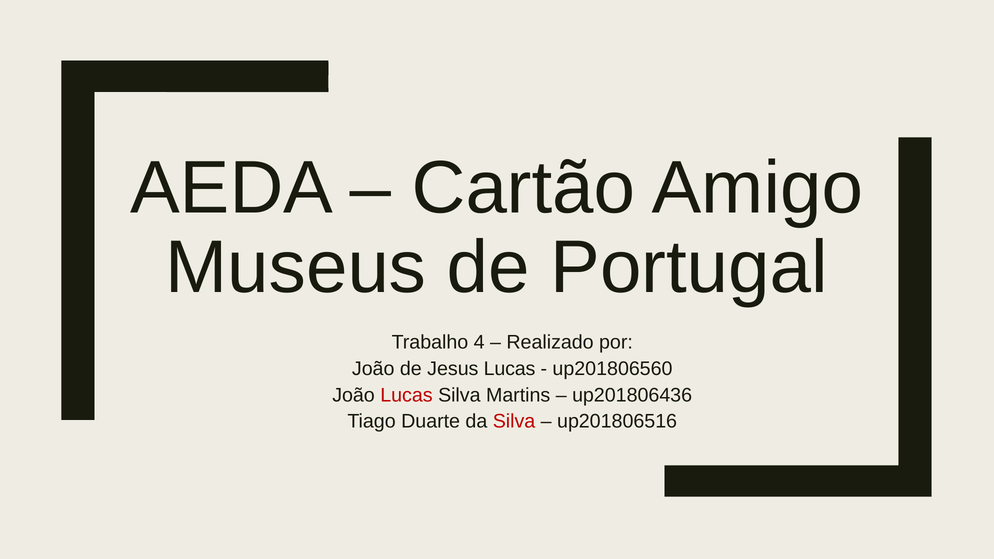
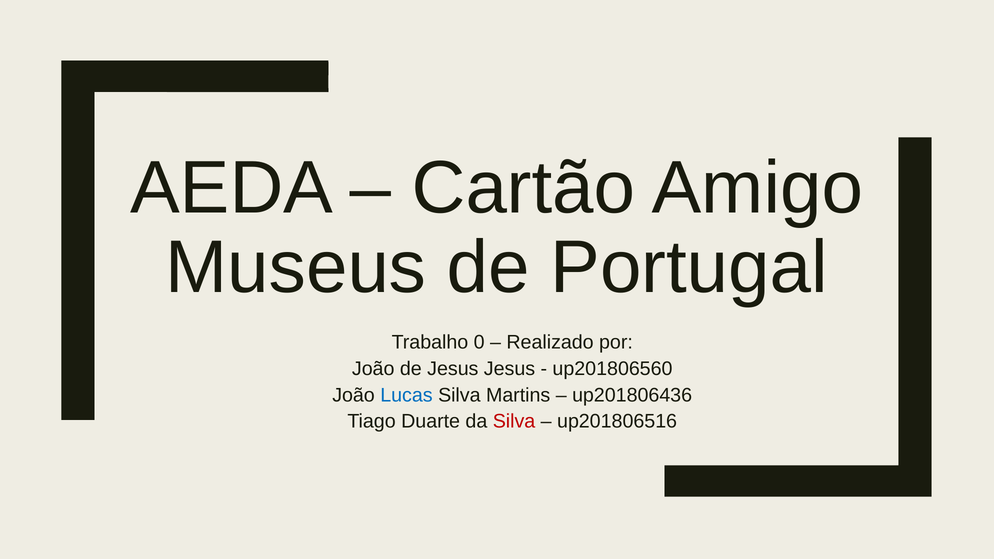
4: 4 -> 0 (479, 342)
Jesus Lucas: Lucas -> Jesus (509, 369)
Lucas colour: red -> blue (406, 395)
